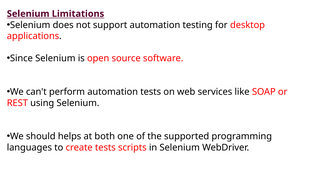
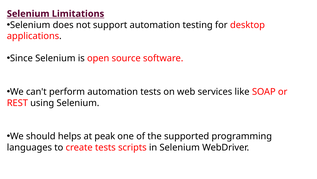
both: both -> peak (105, 136)
